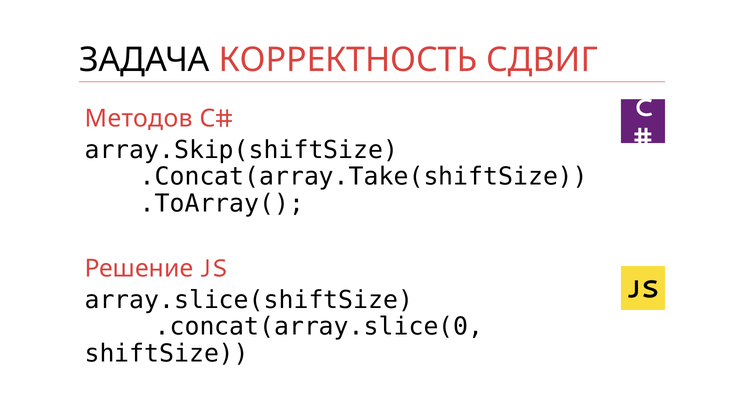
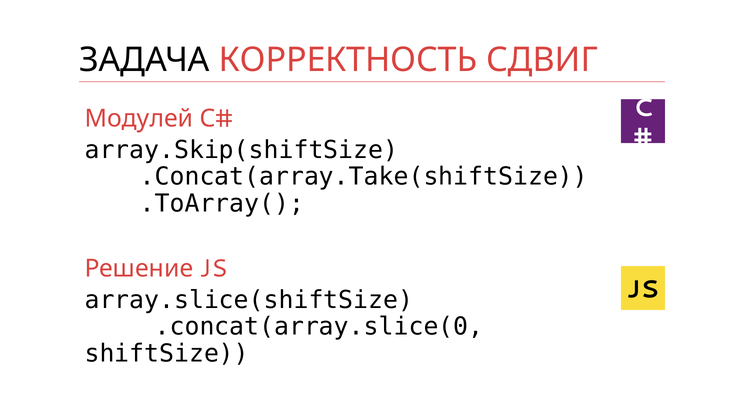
Методов: Методов -> Модулей (139, 119)
